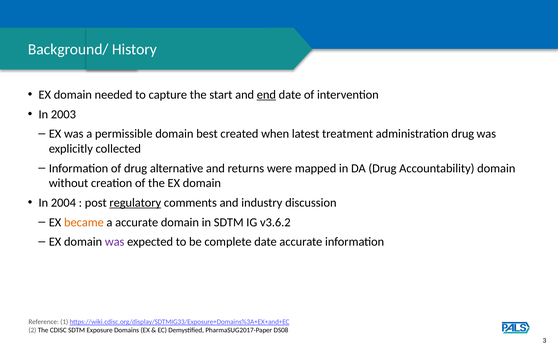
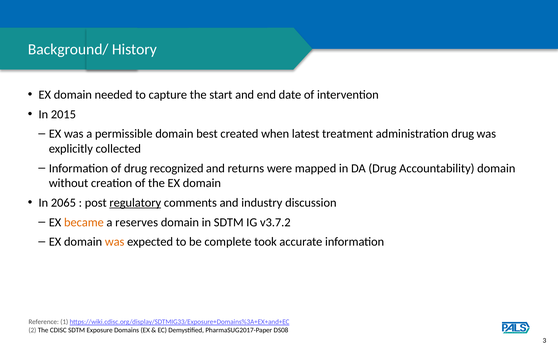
end underline: present -> none (266, 95)
2003: 2003 -> 2015 (63, 114)
alternative: alternative -> recognized (177, 168)
2004: 2004 -> 2065 (63, 203)
a accurate: accurate -> reserves (137, 222)
v3.6.2: v3.6.2 -> v3.7.2 (275, 222)
was colour: purple -> orange (115, 242)
complete date: date -> took (266, 242)
